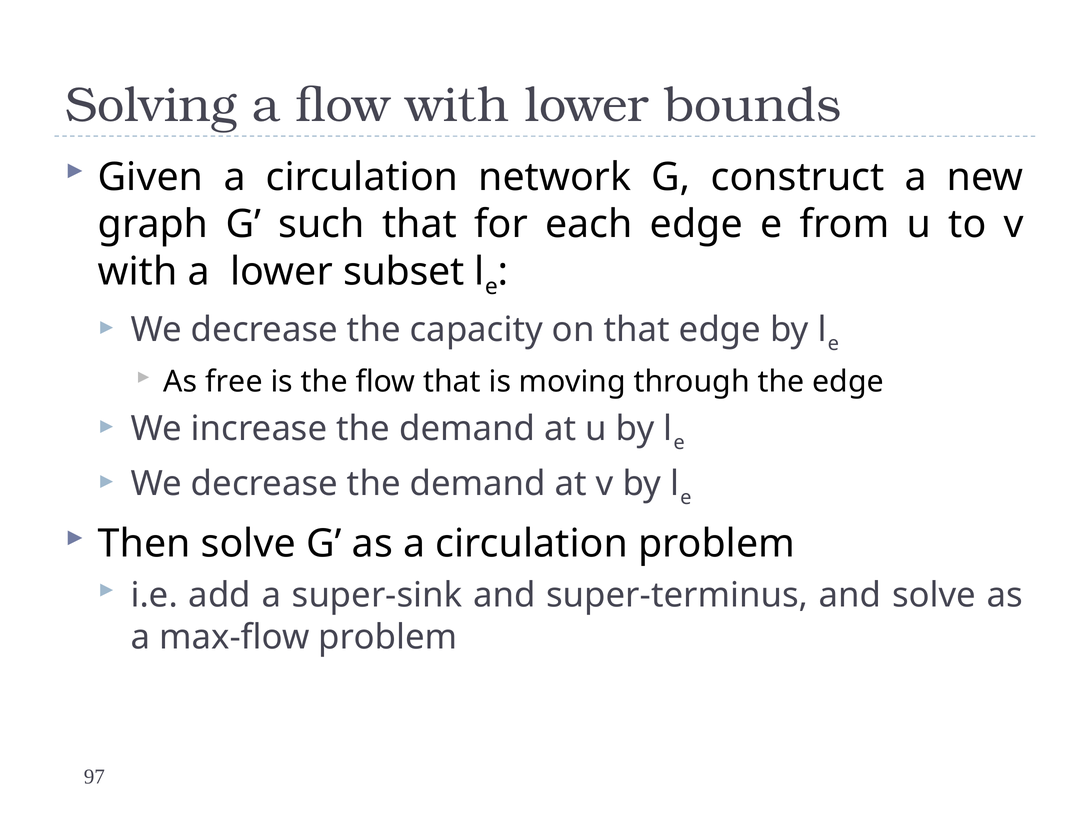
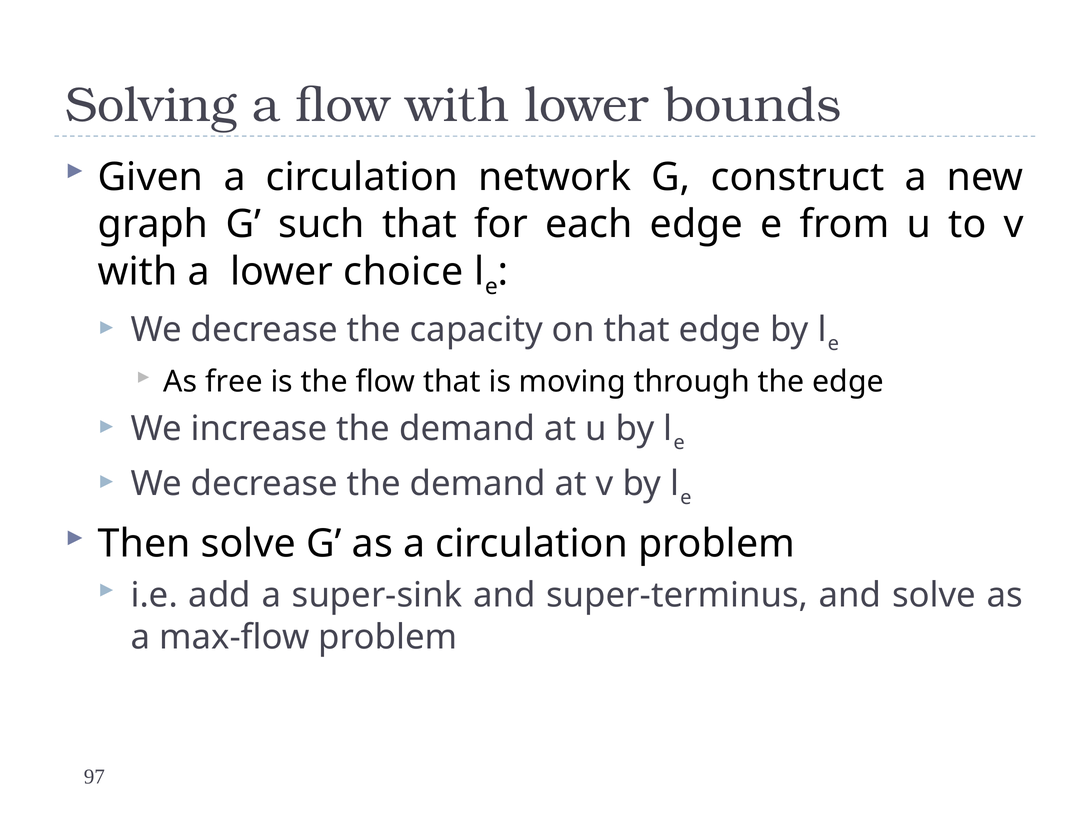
subset: subset -> choice (403, 272)
